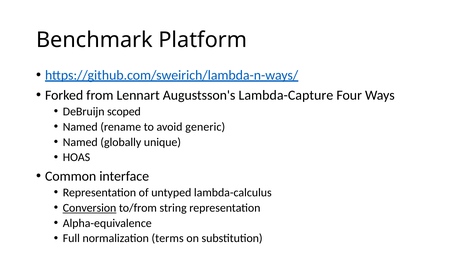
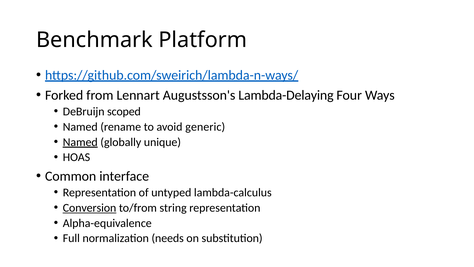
Lambda-Capture: Lambda-Capture -> Lambda-Delaying (286, 95)
Named underline: none -> present (80, 142)
terms: terms -> needs (168, 238)
